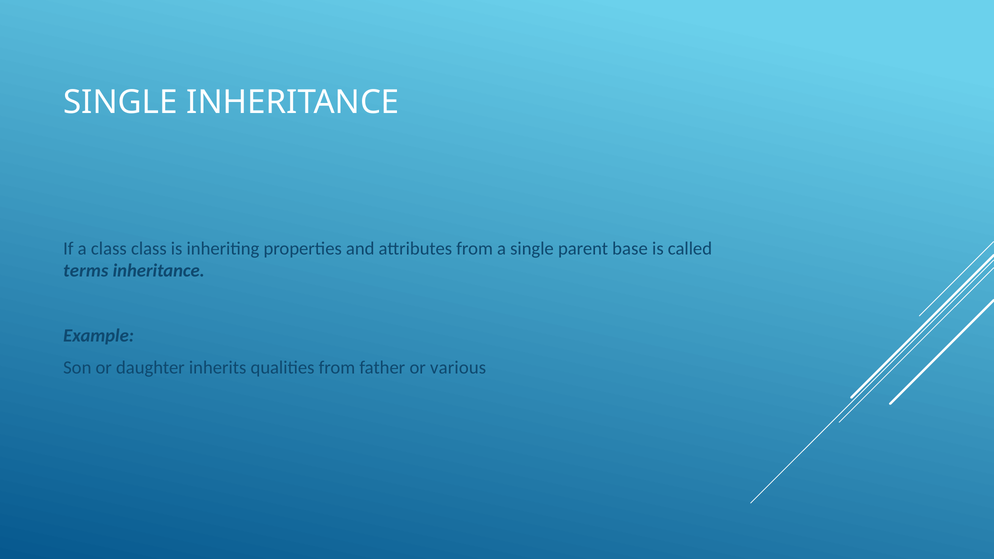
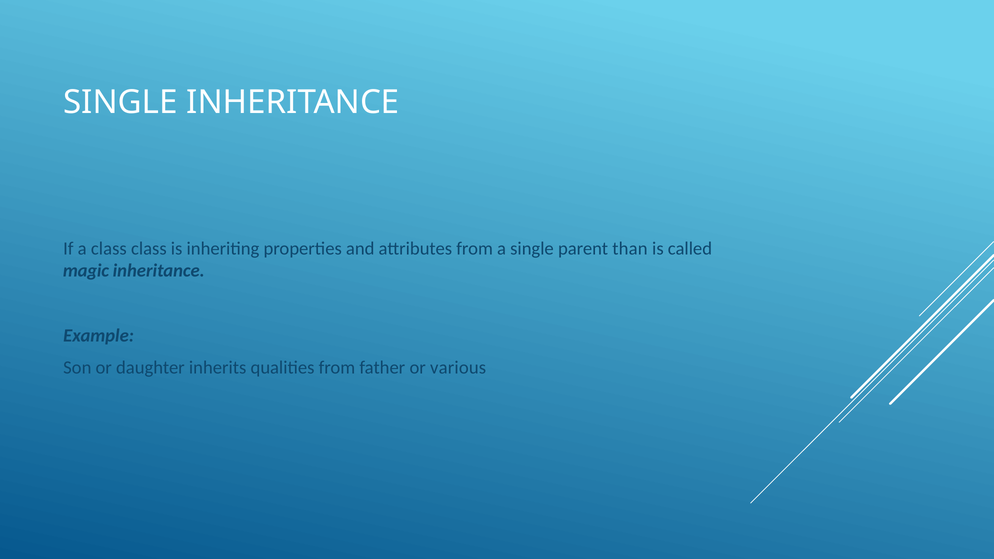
base: base -> than (630, 248)
terms: terms -> magic (86, 271)
